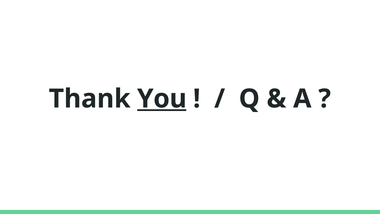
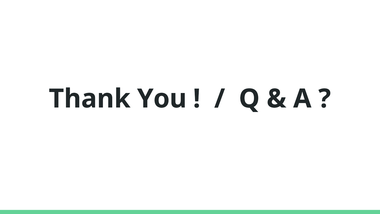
You underline: present -> none (162, 99)
